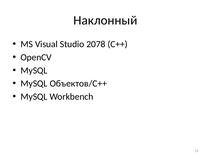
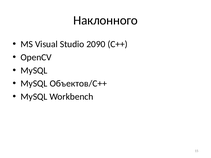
Наклонный: Наклонный -> Наклонного (106, 20)
2078: 2078 -> 2090 (96, 44)
